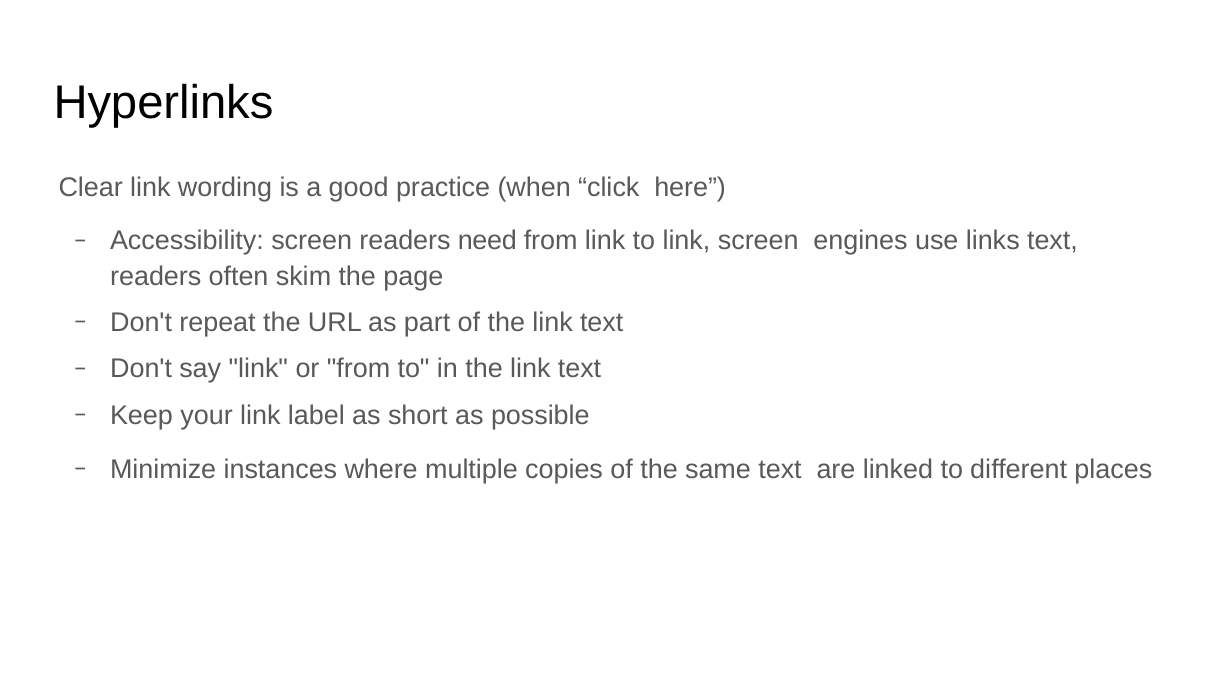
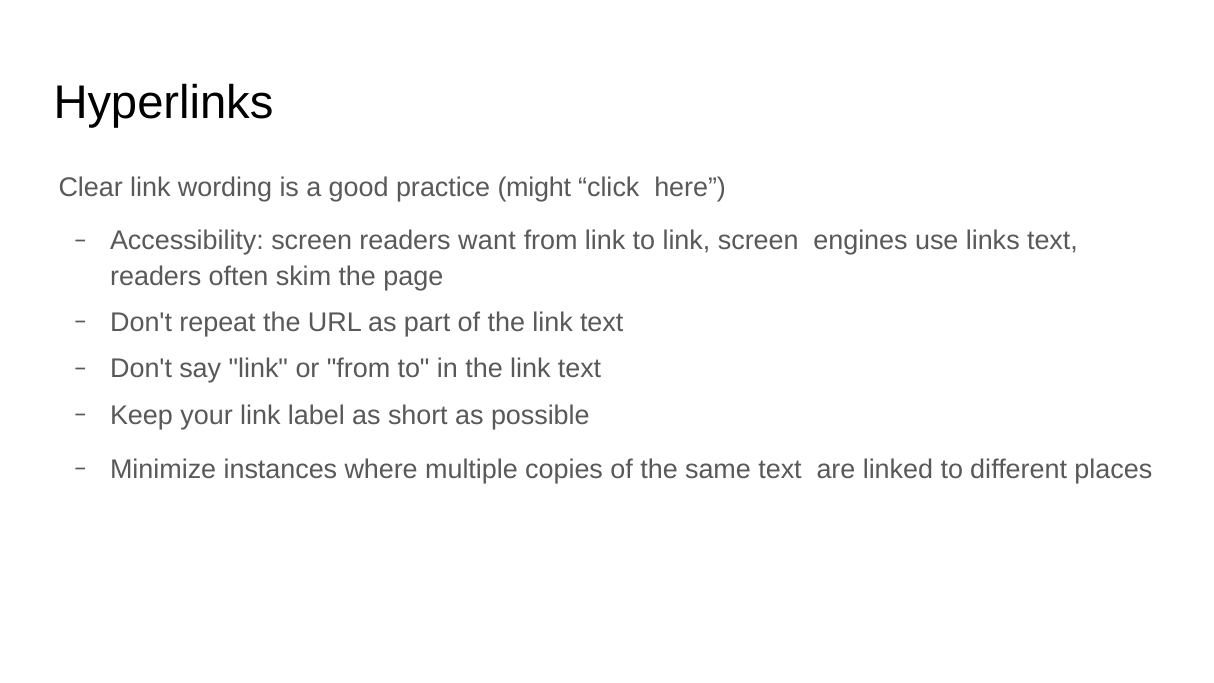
when: when -> might (534, 187)
need: need -> want (487, 241)
